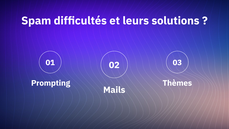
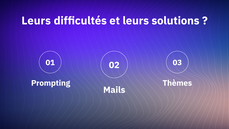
Spam: Spam -> Leurs (36, 21)
